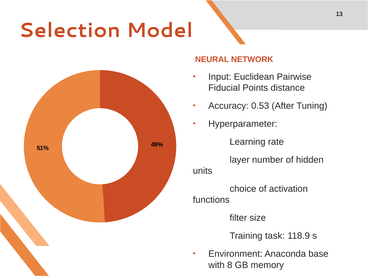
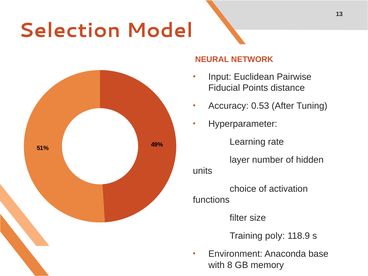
task: task -> poly (275, 236)
